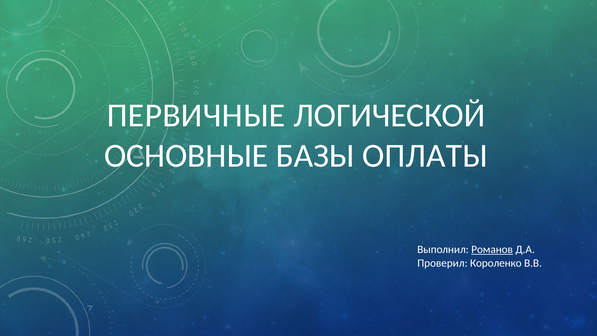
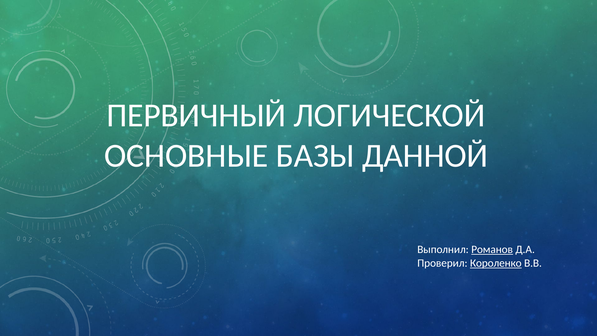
ПЕРВИЧНЫЕ: ПЕРВИЧНЫЕ -> ПЕРВИЧНЫЙ (196, 115)
ОПЛАТЫ: ОПЛАТЫ -> ДАННОЙ (425, 156)
Короленко underline: none -> present (496, 263)
